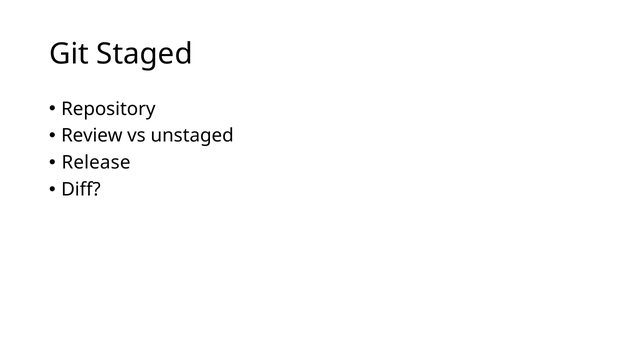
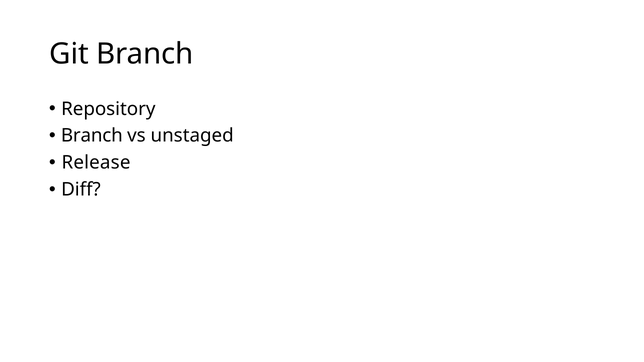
Git Staged: Staged -> Branch (145, 54)
Review: Review -> Branch (92, 136)
